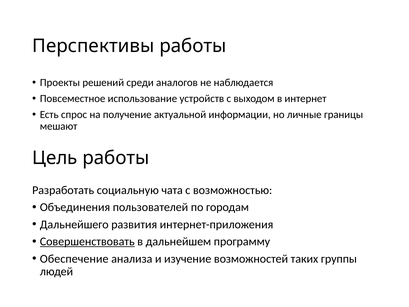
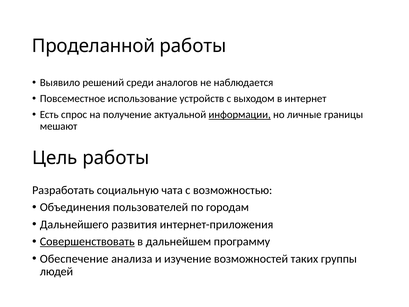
Перспективы: Перспективы -> Проделанной (93, 46)
Проекты: Проекты -> Выявило (60, 83)
информации underline: none -> present (240, 115)
